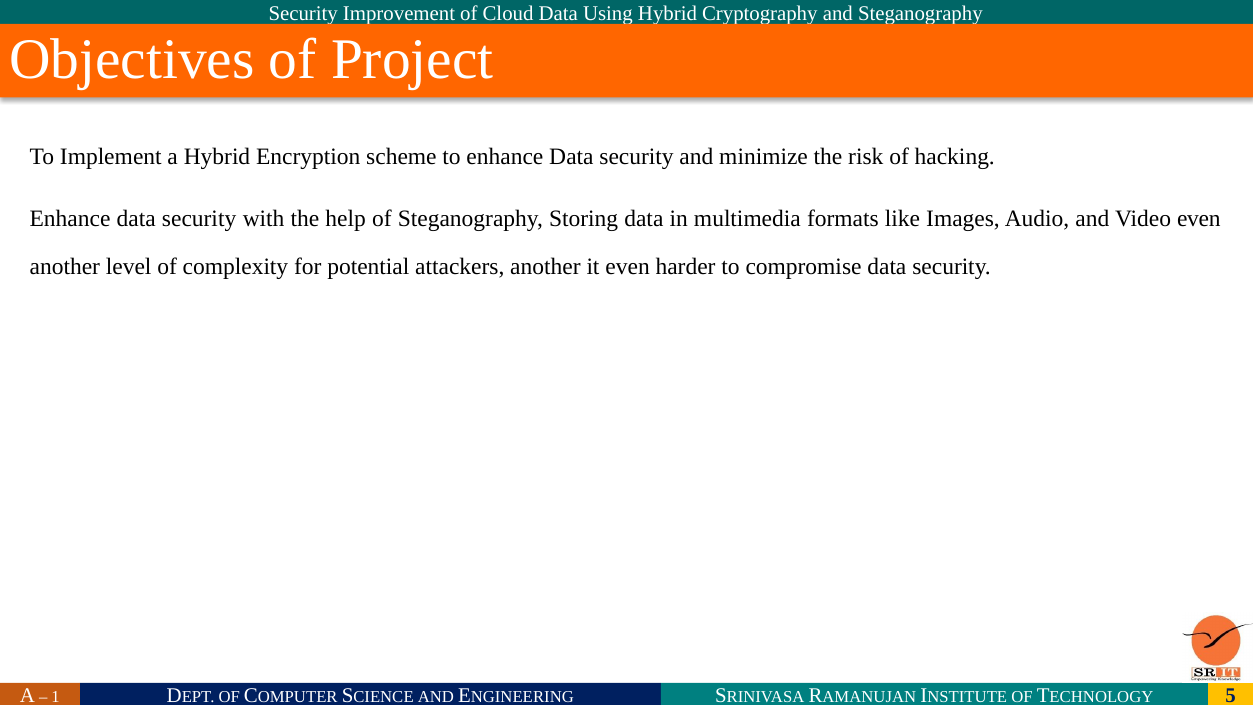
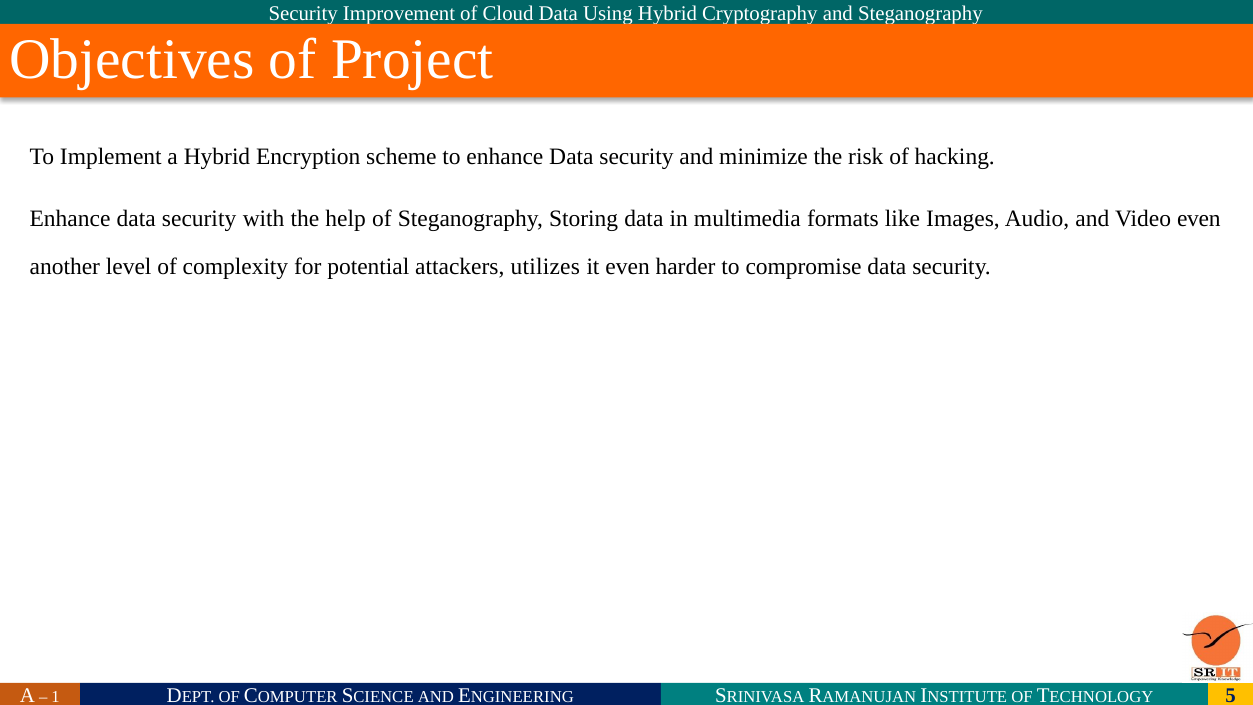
attackers another: another -> utilizes (545, 267)
